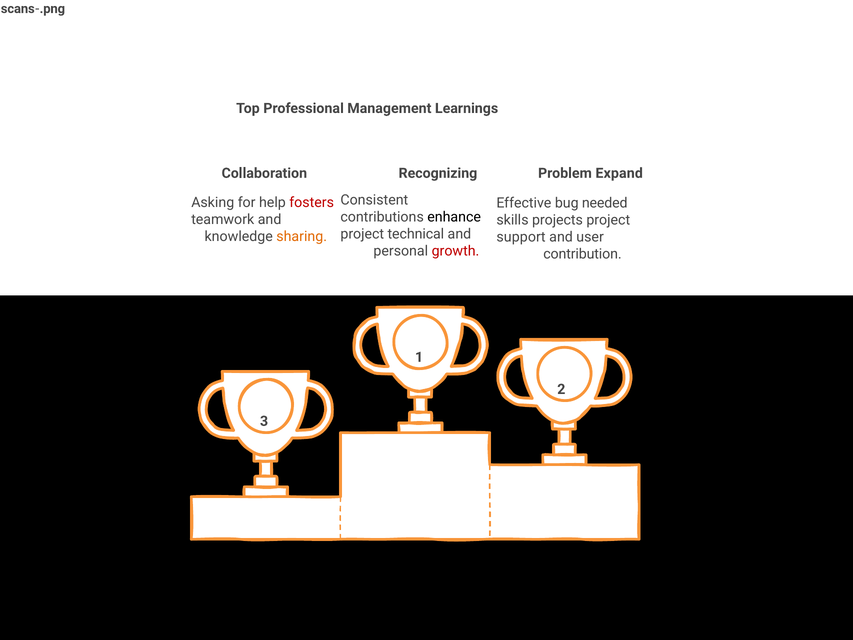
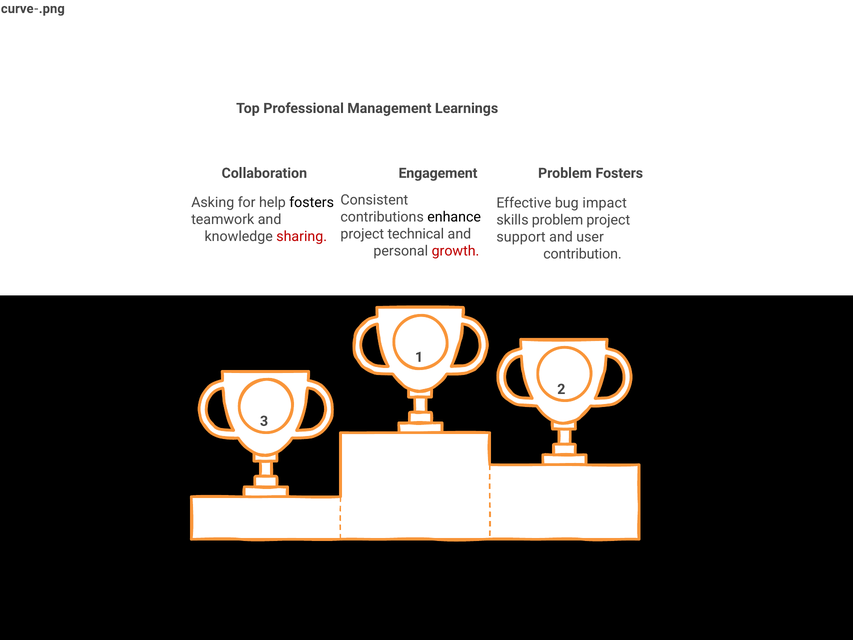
scans-.png: scans-.png -> curve-.png (33, 9)
Recognizing: Recognizing -> Engagement (438, 173)
Problem Expand: Expand -> Fosters (619, 173)
fosters colour: red -> black (312, 202)
needed: needed -> impact (605, 203)
skills projects: projects -> problem (558, 220)
sharing colour: orange -> red (302, 237)
